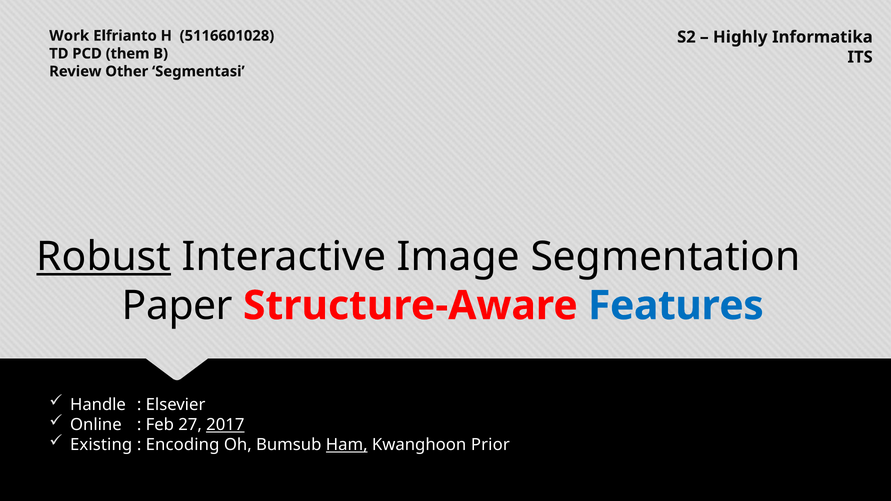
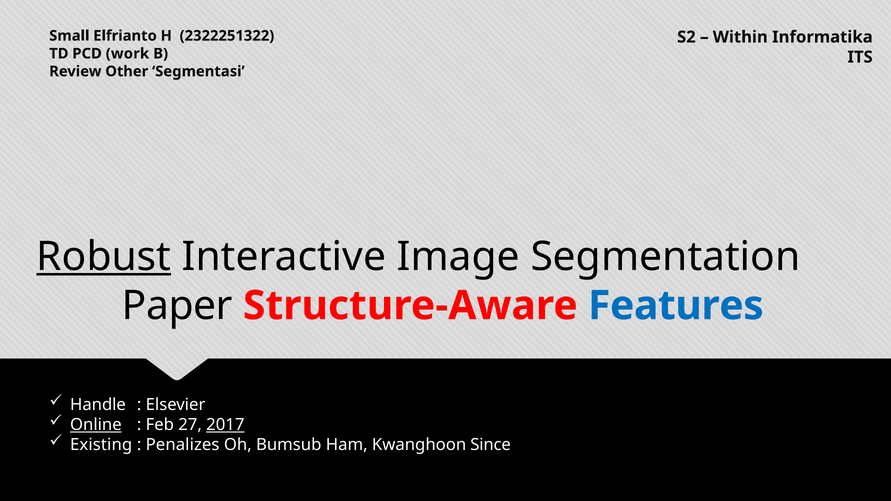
Work: Work -> Small (69, 36)
5116601028: 5116601028 -> 2322251322 (227, 36)
Highly: Highly -> Within (740, 37)
them: them -> work (127, 54)
Online underline: none -> present (96, 425)
Encoding: Encoding -> Penalizes (183, 445)
Ham underline: present -> none (347, 445)
Prior: Prior -> Since (491, 445)
